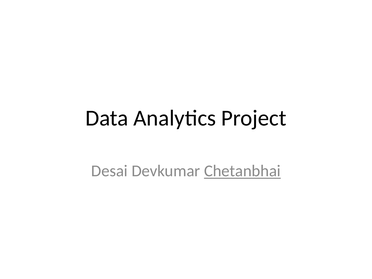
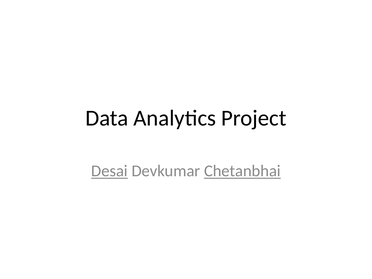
Desai underline: none -> present (109, 171)
